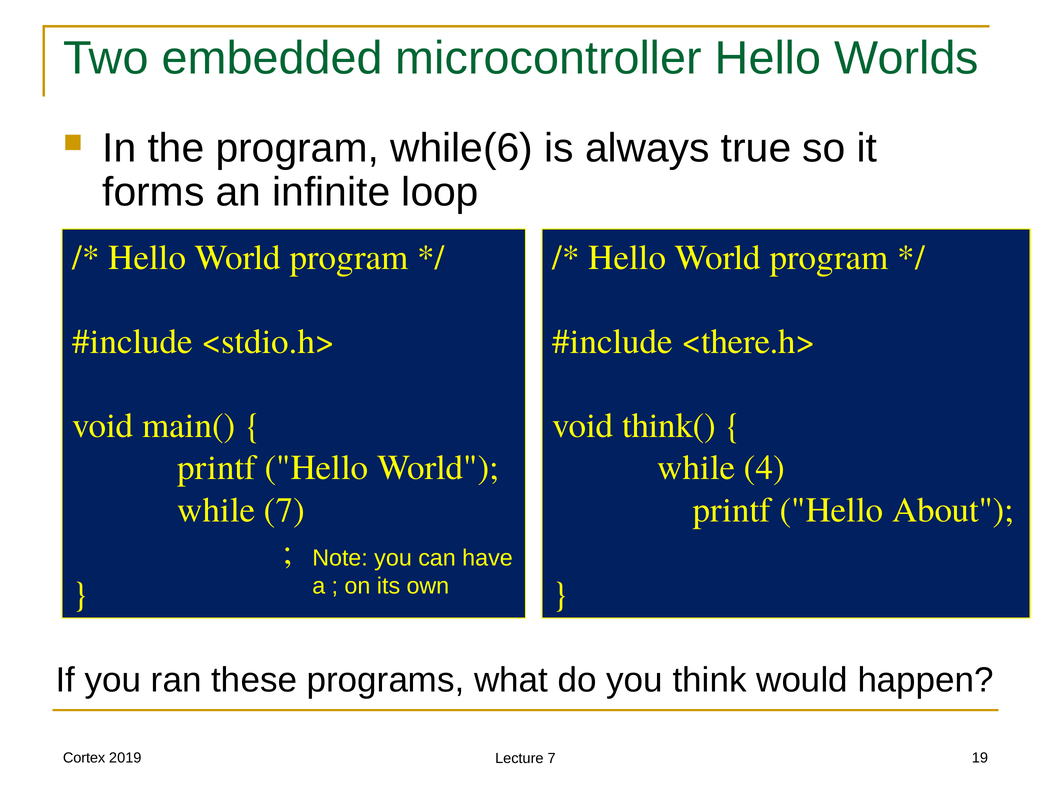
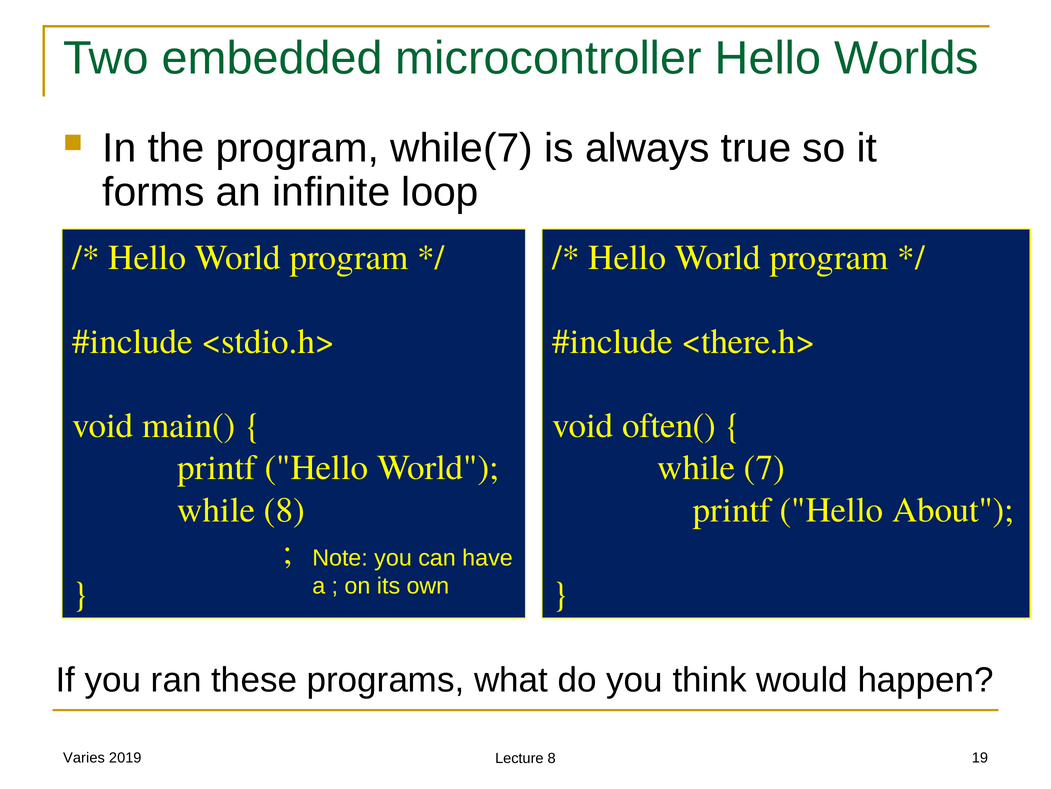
while(6: while(6 -> while(7 (462, 148)
think(: think( -> often( (669, 425)
4: 4 -> 7 (764, 467)
while 7: 7 -> 8 (284, 509)
Cortex: Cortex -> Varies (84, 757)
Lecture 7: 7 -> 8 (552, 758)
